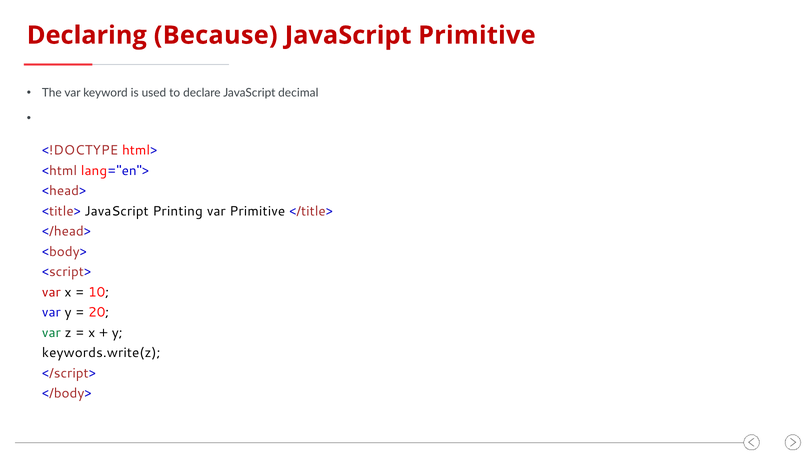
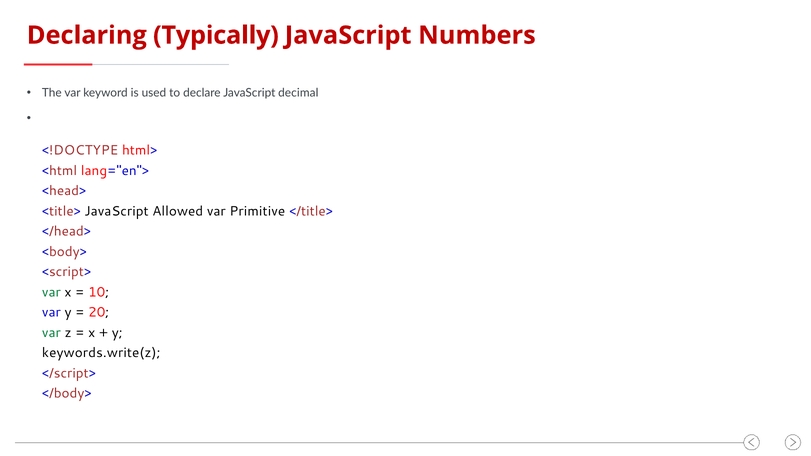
Because: Because -> Typically (216, 35)
JavaScript Primitive: Primitive -> Numbers (477, 35)
Printing: Printing -> Allowed (178, 211)
var colour: red -> green (51, 292)
